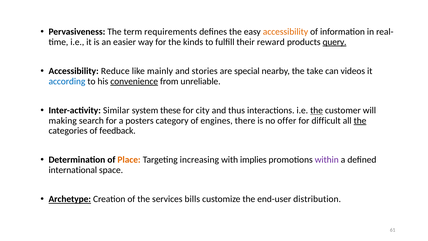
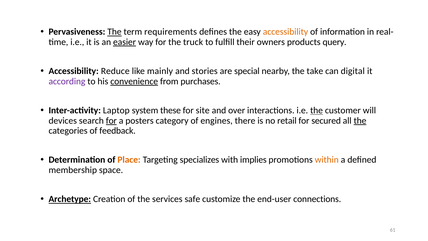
The underline: none -> present (114, 32)
easier underline: none -> present (125, 42)
kinds: kinds -> truck (193, 42)
reward: reward -> owners (271, 42)
query underline: present -> none (335, 42)
videos: videos -> digital (353, 71)
according colour: blue -> purple (67, 81)
unreliable: unreliable -> purchases (201, 81)
Similar: Similar -> Laptop (116, 110)
city: city -> site (203, 110)
thus: thus -> over (237, 110)
making: making -> devices (63, 120)
for underline: none -> present (111, 120)
offer: offer -> retail (287, 120)
difficult: difficult -> secured (326, 120)
increasing: increasing -> specializes (199, 160)
within colour: purple -> orange (327, 160)
international: international -> membership (73, 170)
bills: bills -> safe (192, 199)
distribution: distribution -> connections (317, 199)
